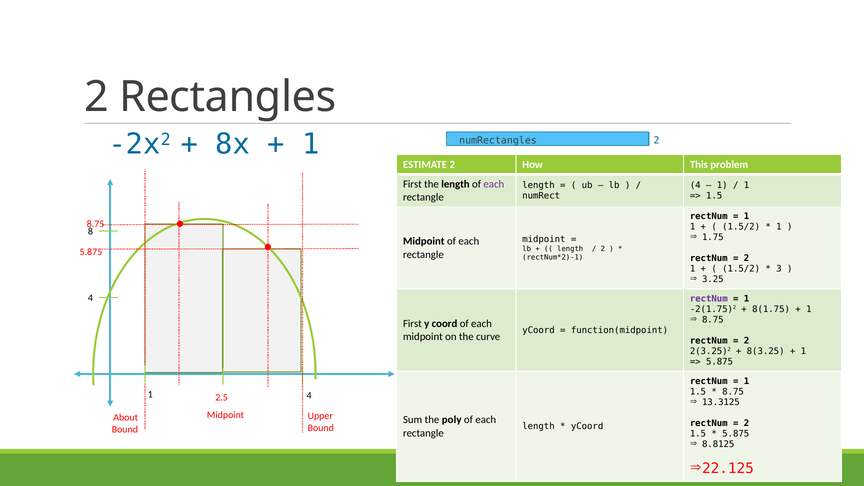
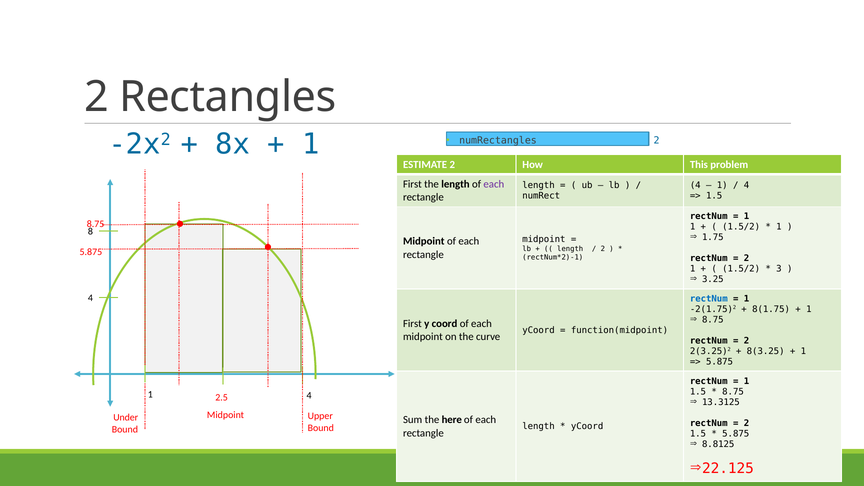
1: 1 -> 4 (747, 185)
rectNum colour: purple -> blue (709, 299)
About: About -> Under (126, 417)
poly: poly -> here (452, 420)
